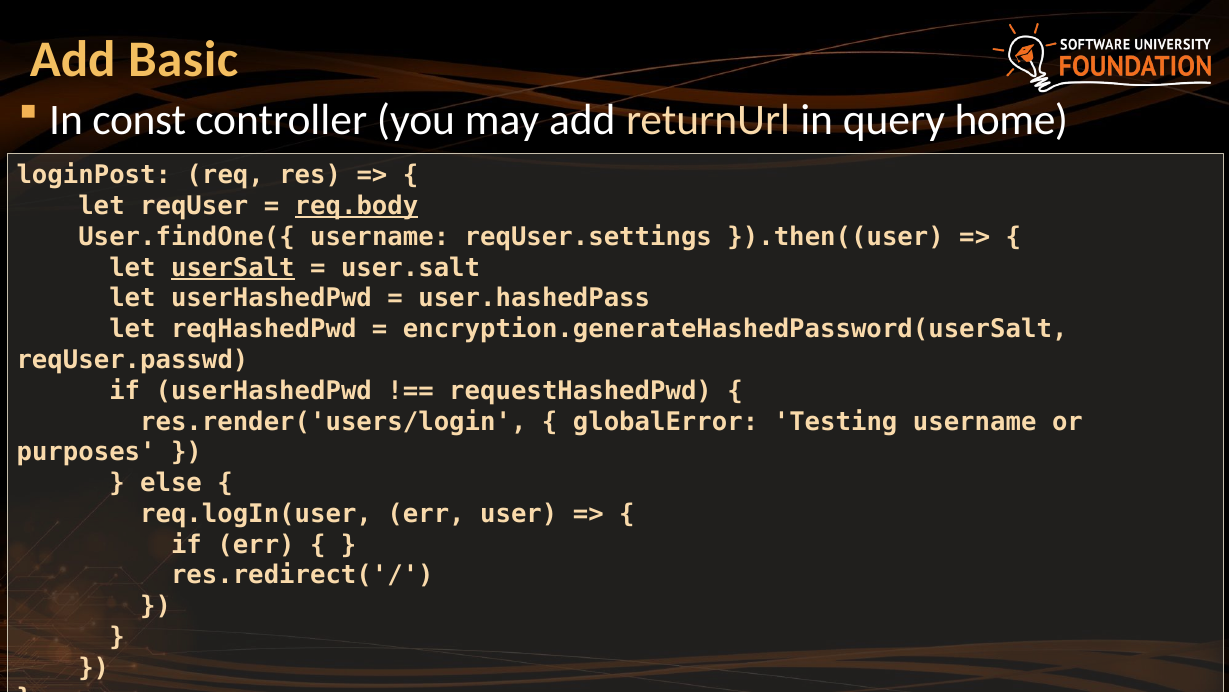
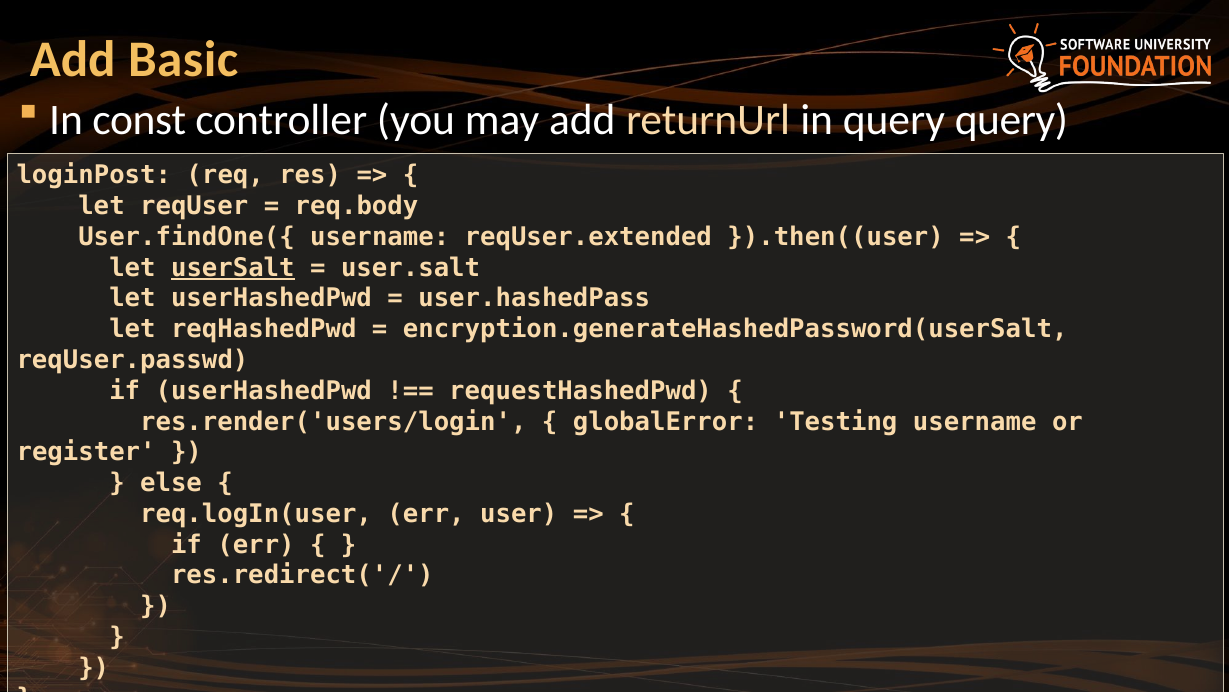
query home: home -> query (1011, 120)
req.body underline: present -> none (356, 206)
reqUser.settings: reqUser.settings -> reqUser.extended (588, 237)
purposes: purposes -> register (86, 452)
